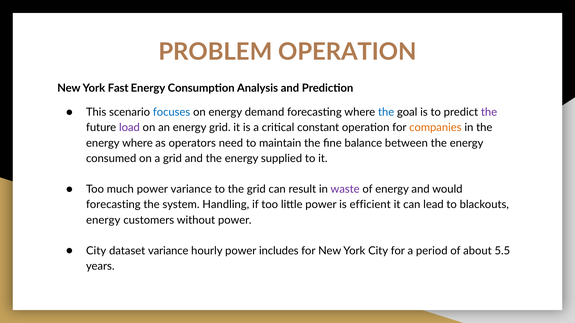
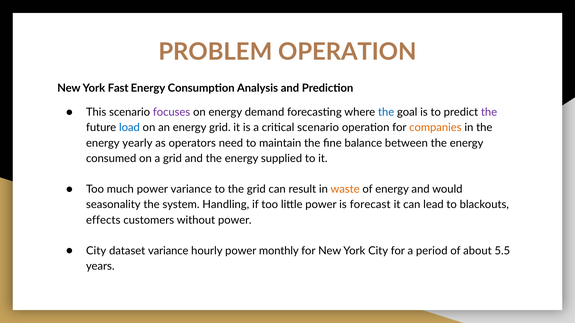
focuses colour: blue -> purple (172, 112)
load colour: purple -> blue (129, 128)
critical constant: constant -> scenario (318, 128)
energy where: where -> yearly (137, 143)
waste colour: purple -> orange (345, 189)
forecasting: forecasting -> seasonality (113, 205)
efficient: efficient -> forecast (370, 205)
energy: energy -> effects (103, 220)
includes: includes -> monthly (279, 251)
